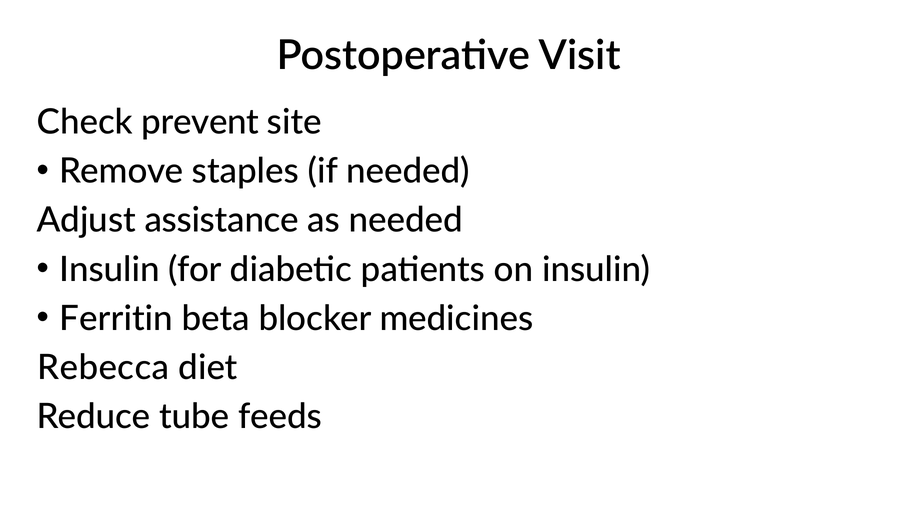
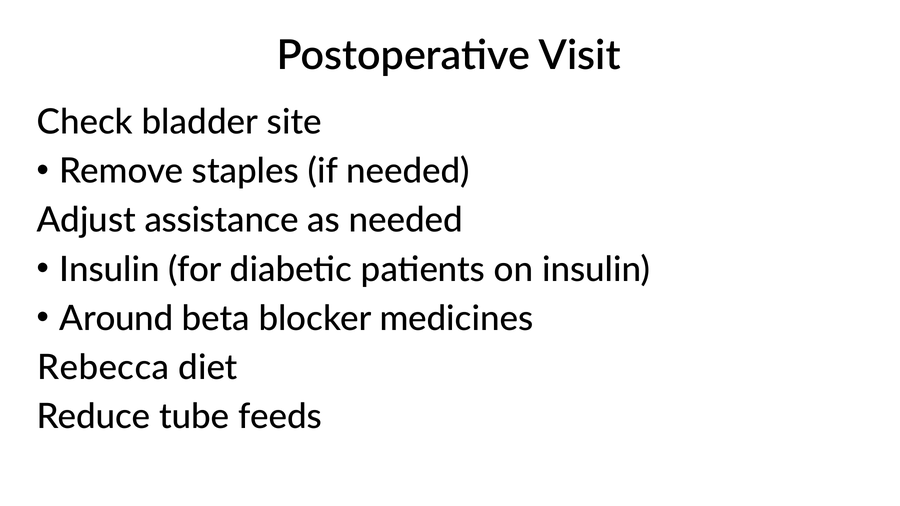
prevent: prevent -> bladder (200, 122)
Ferritin: Ferritin -> Around (116, 319)
